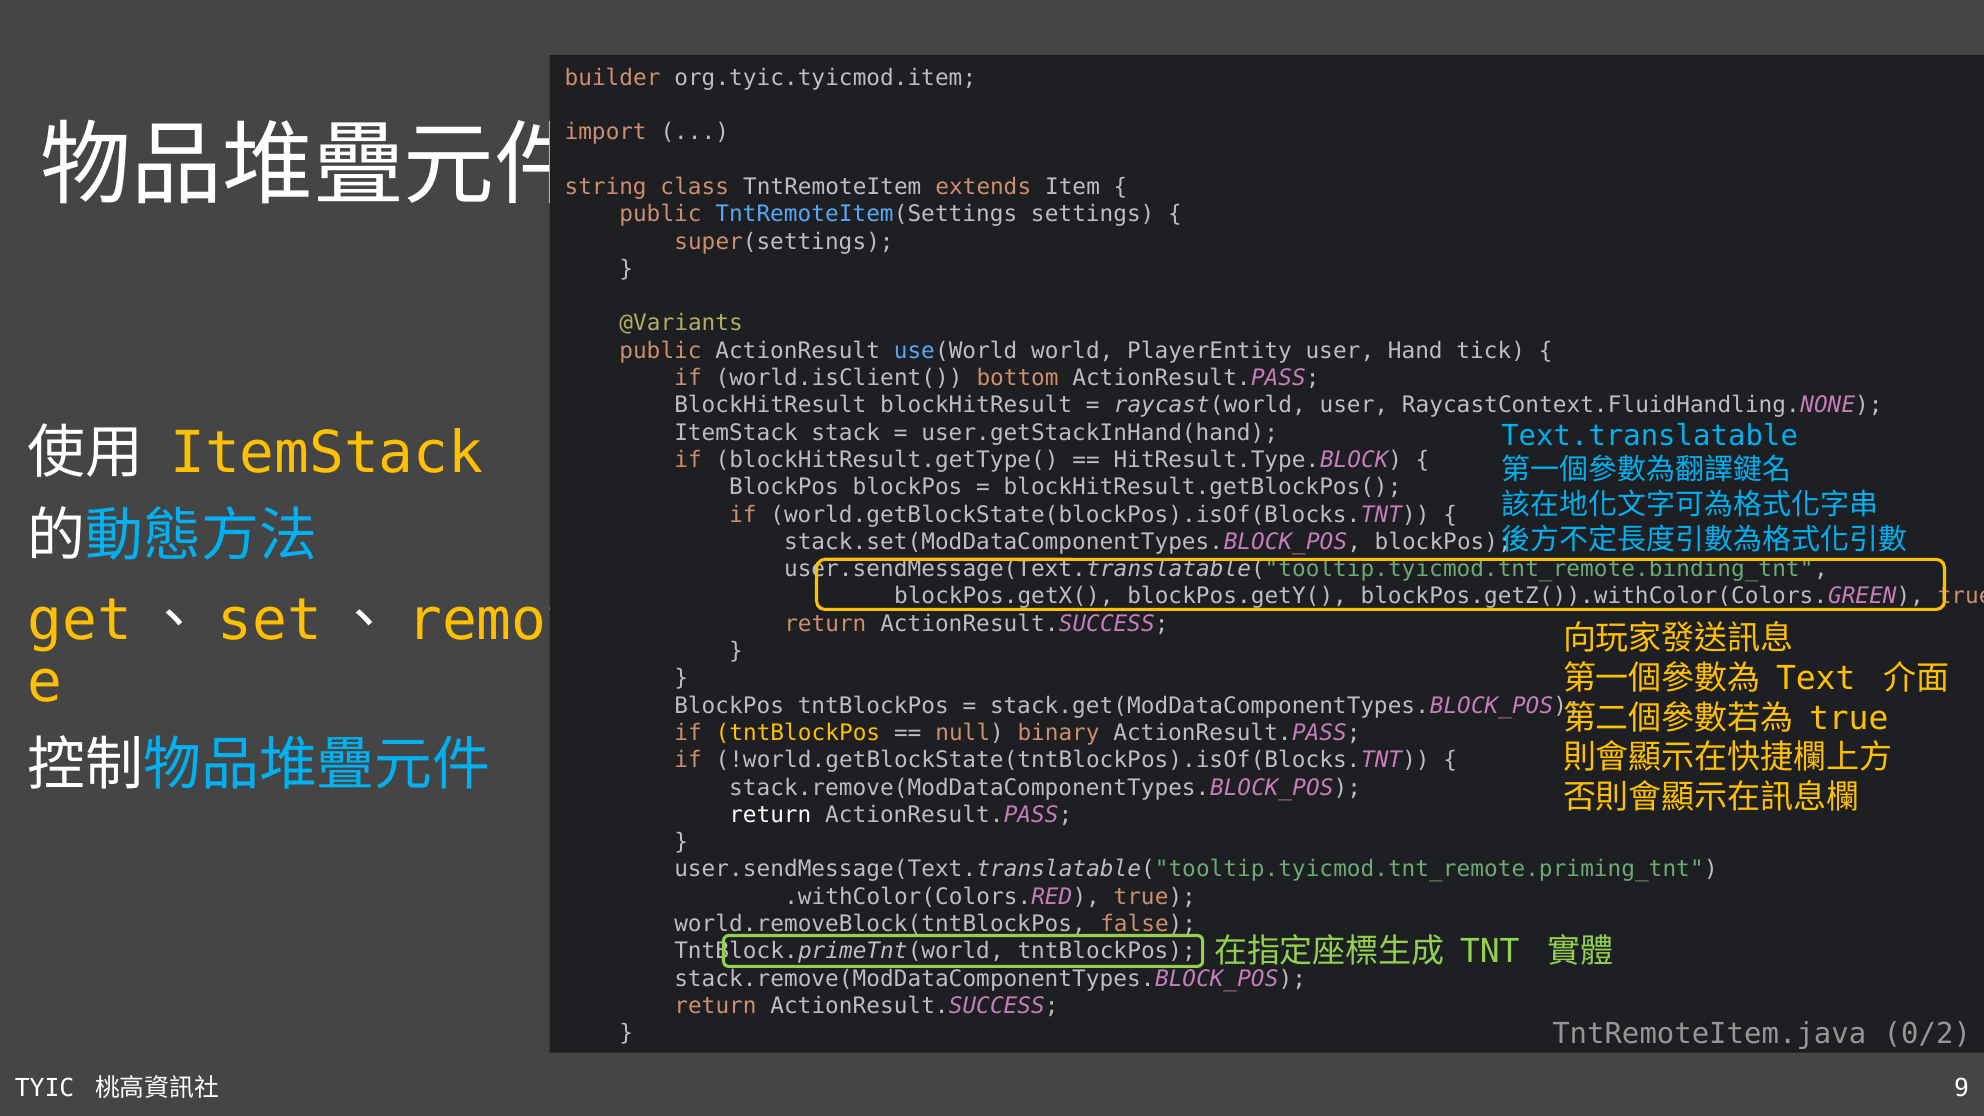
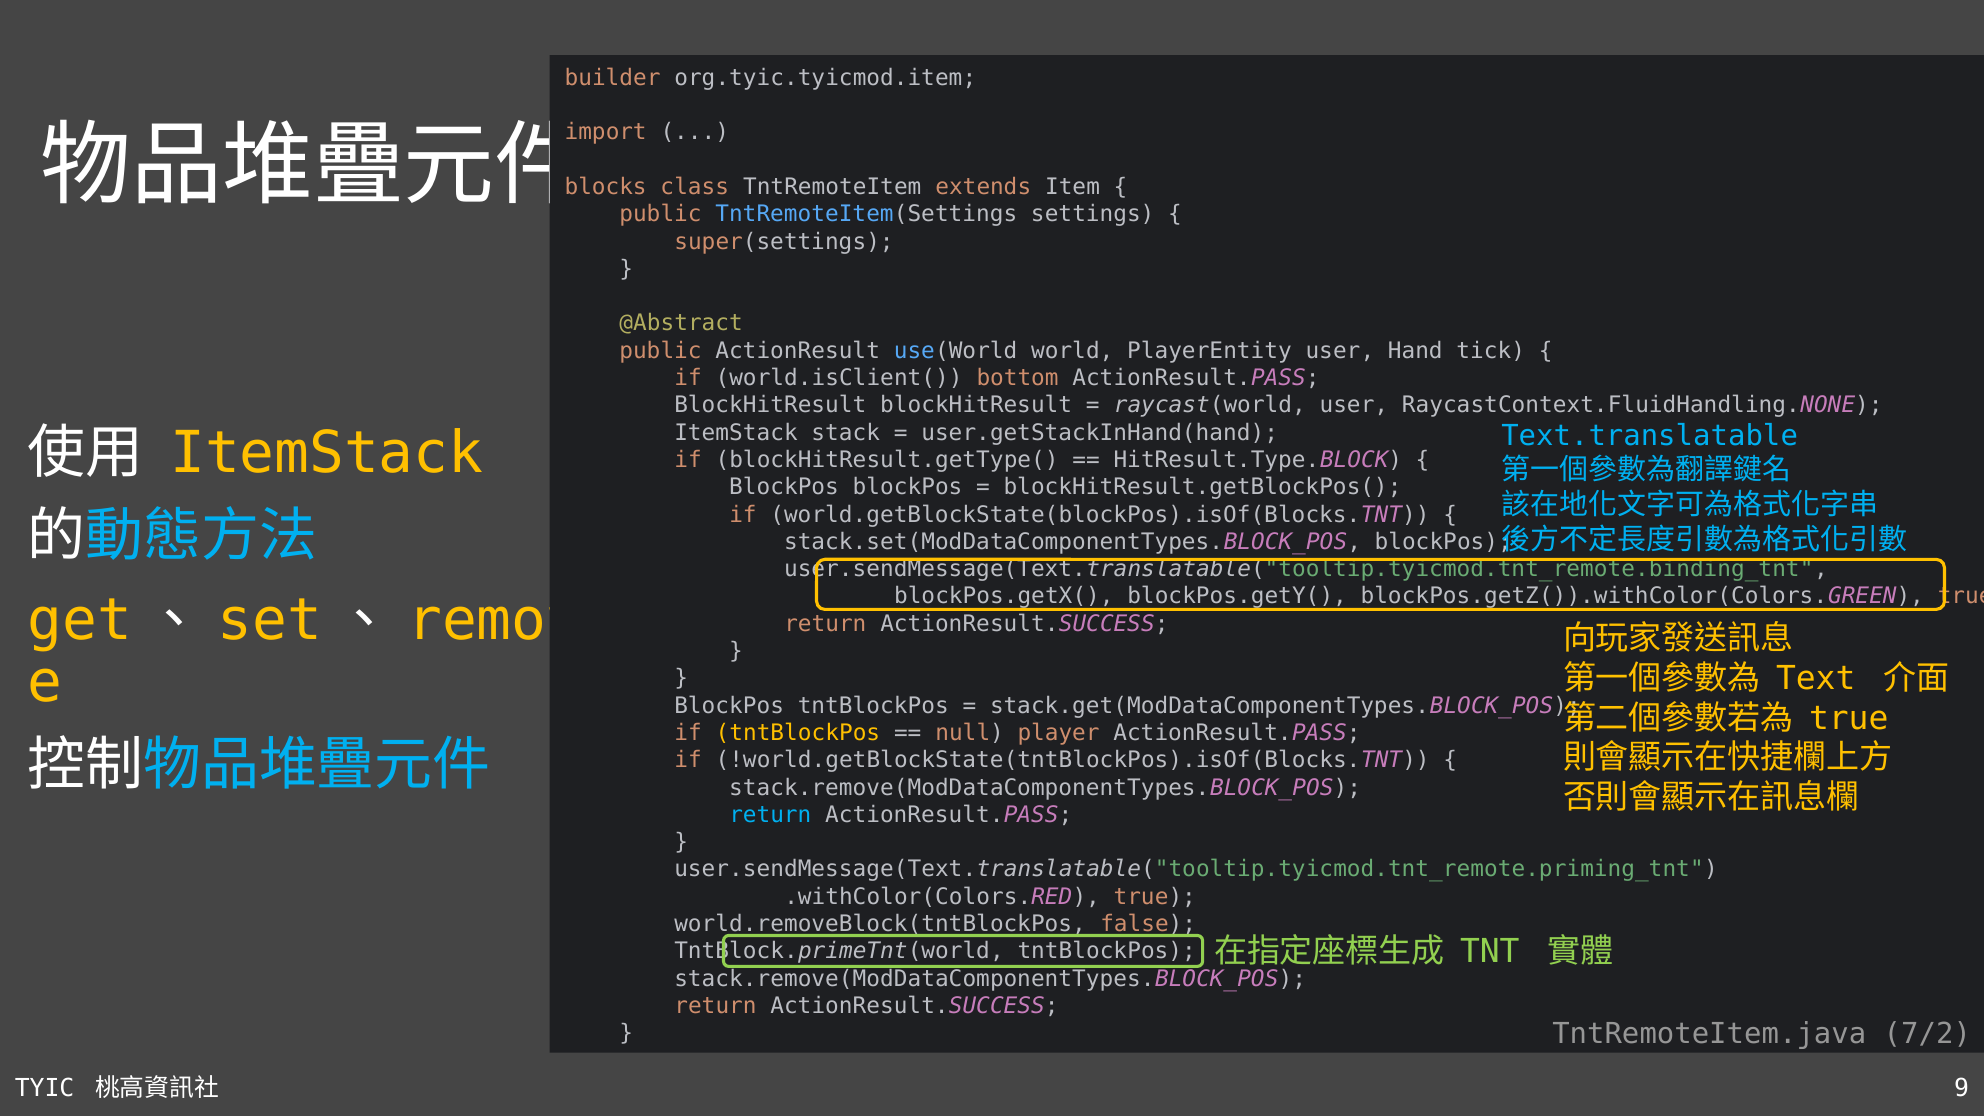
string: string -> blocks (606, 187)
@Variants: @Variants -> @Abstract (681, 323)
binary: binary -> player (1059, 733)
return colour: white -> light blue (770, 815)
0/2: 0/2 -> 7/2 (1927, 1034)
